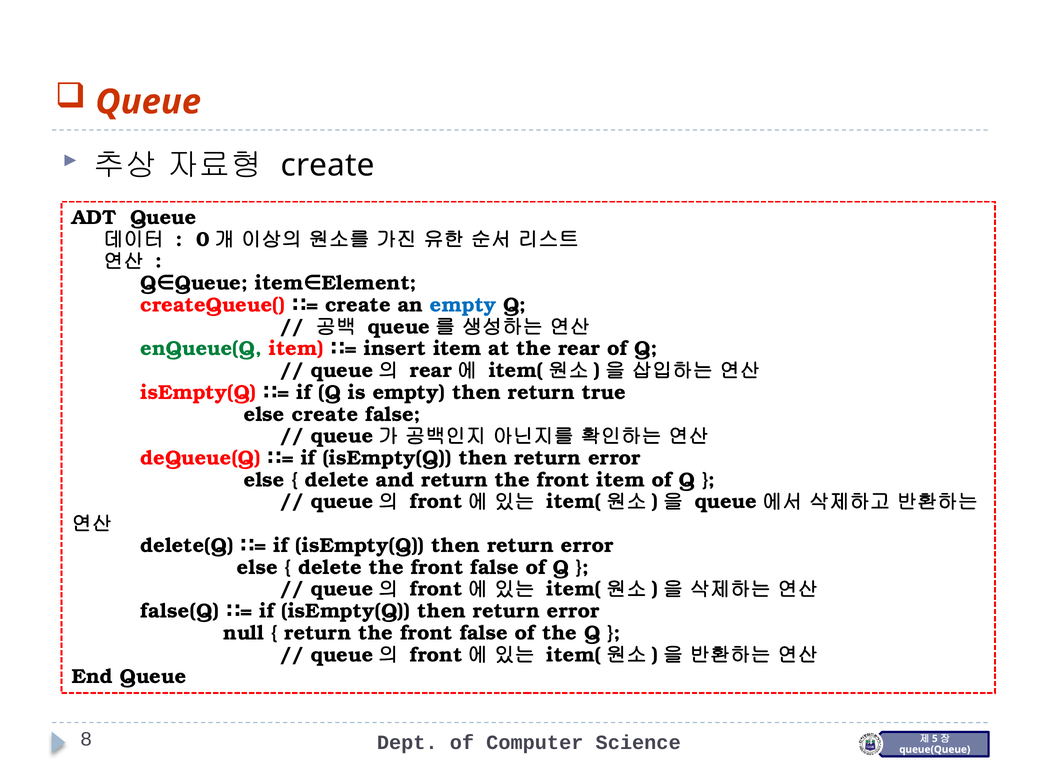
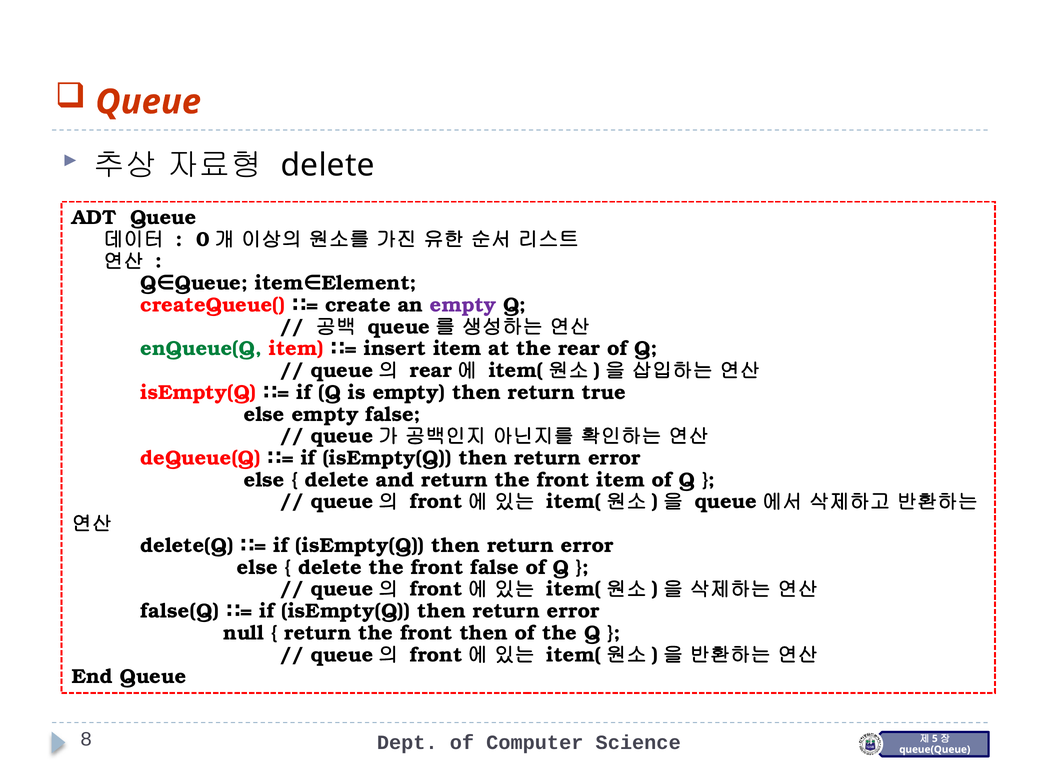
create: create -> delete (328, 165)
empty colour: blue -> purple (463, 305)
else create: create -> empty (325, 414)
return the front false: false -> then (484, 633)
